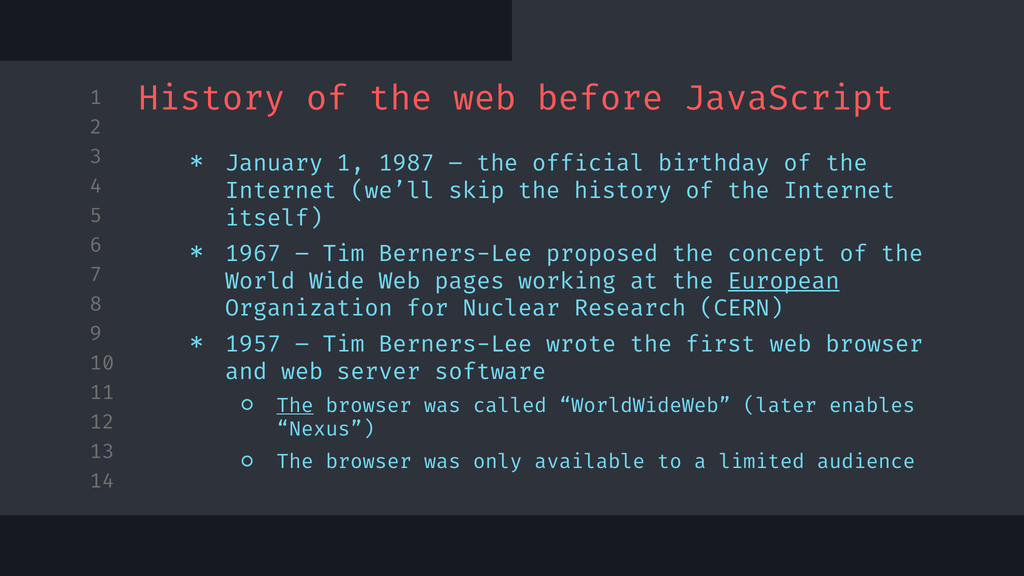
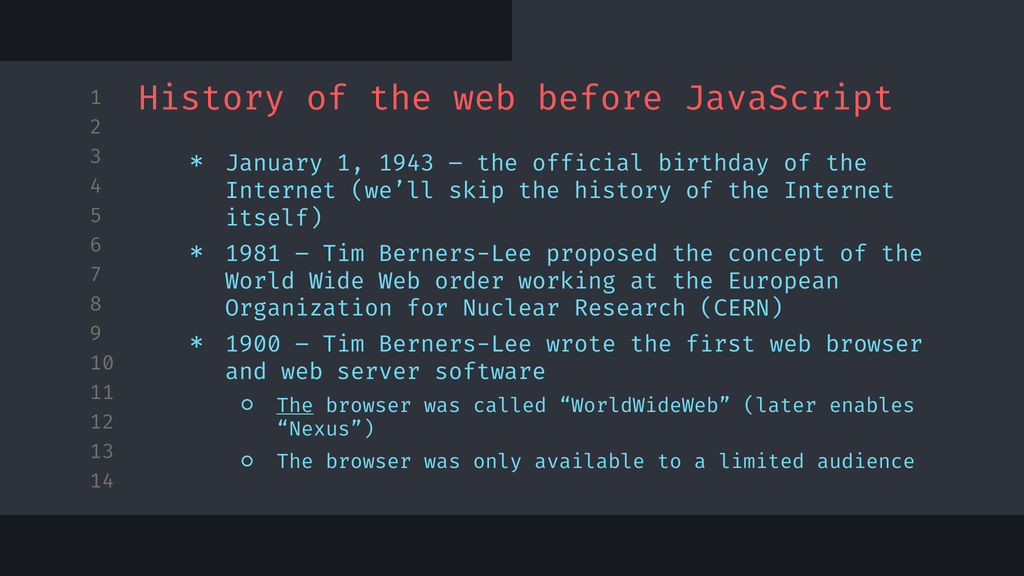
1987: 1987 -> 1943 (407, 163)
1967: 1967 -> 1981 (253, 254)
pages: pages -> order (470, 281)
European underline: present -> none (784, 281)
1957: 1957 -> 1900 (253, 344)
